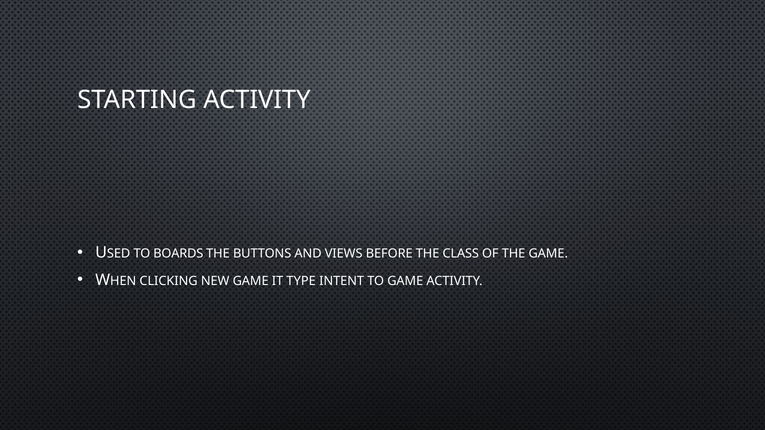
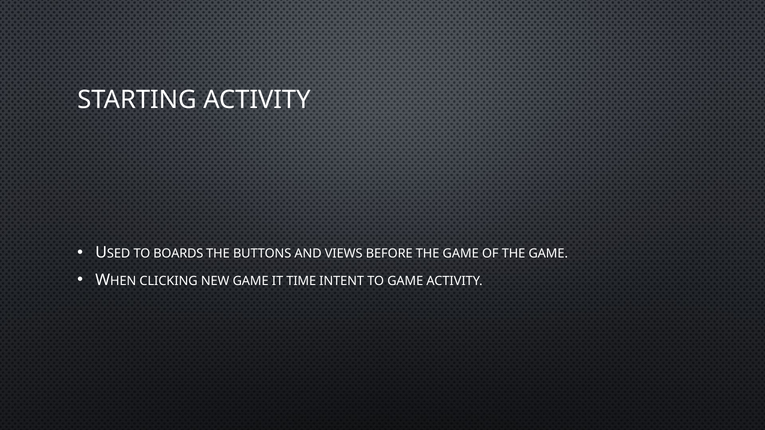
BEFORE THE CLASS: CLASS -> GAME (461, 254)
TYPE: TYPE -> TIME (301, 281)
